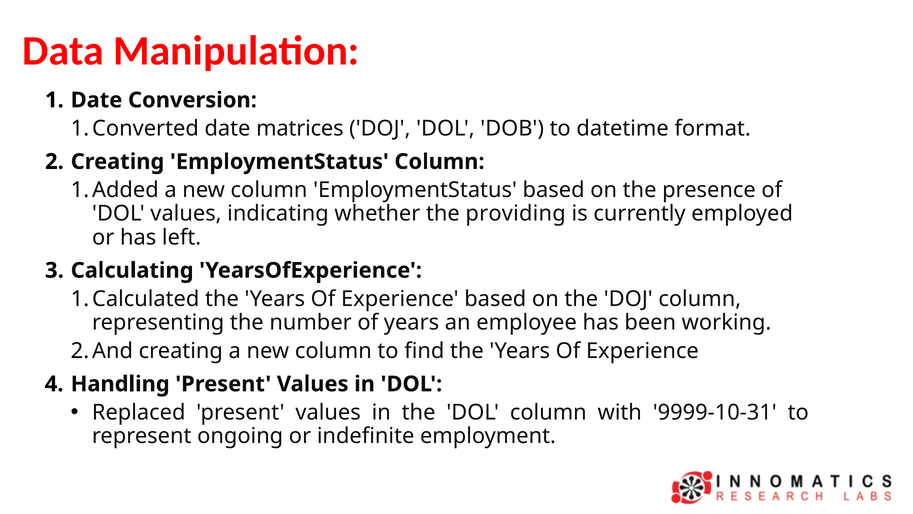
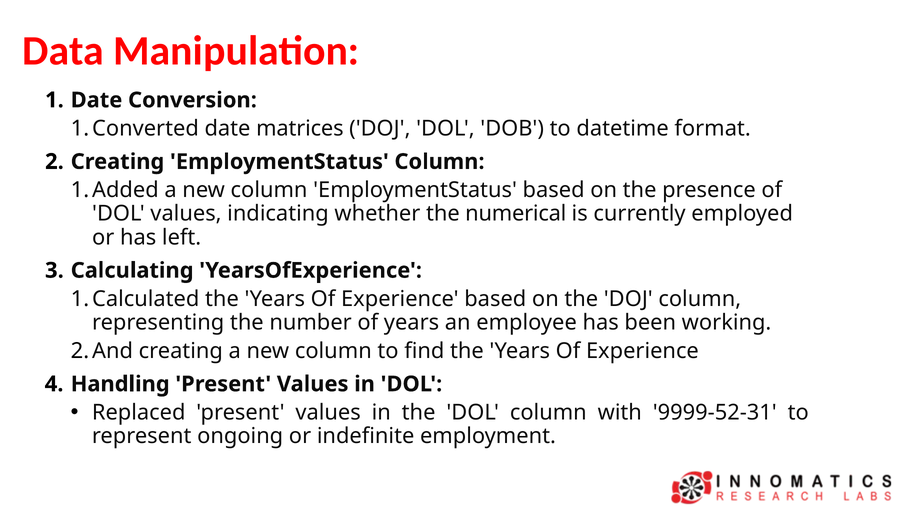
providing: providing -> numerical (516, 214)
9999-10-31: 9999-10-31 -> 9999-52-31 (715, 412)
